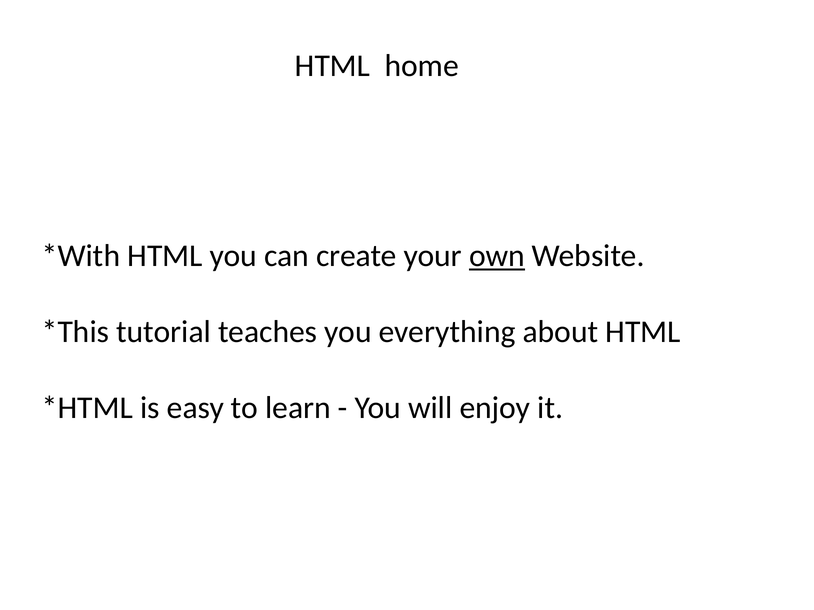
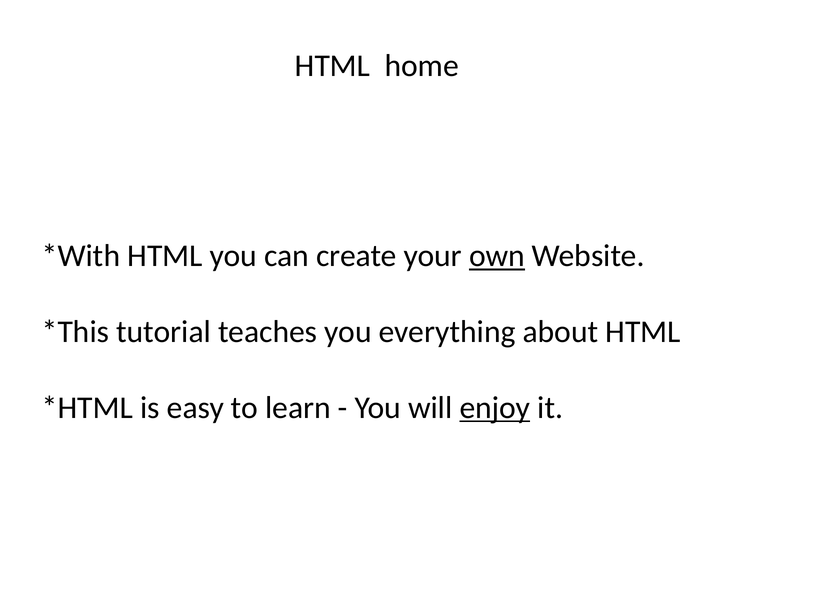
enjoy underline: none -> present (495, 408)
